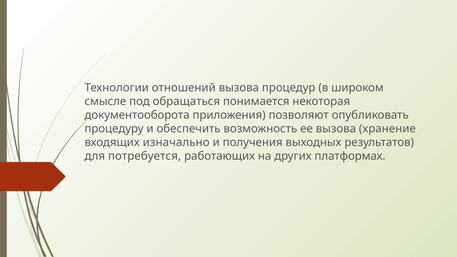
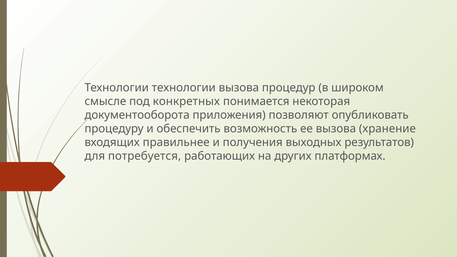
Технологии отношений: отношений -> технологии (184, 88)
обращаться: обращаться -> конкретных (186, 101)
изначально: изначально -> правильнее (176, 142)
